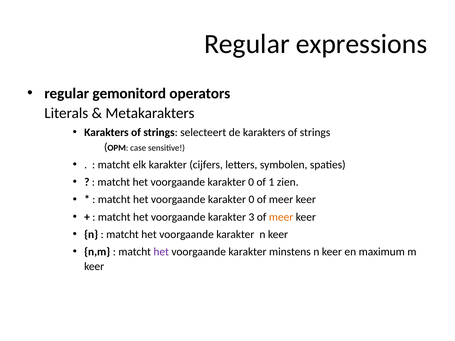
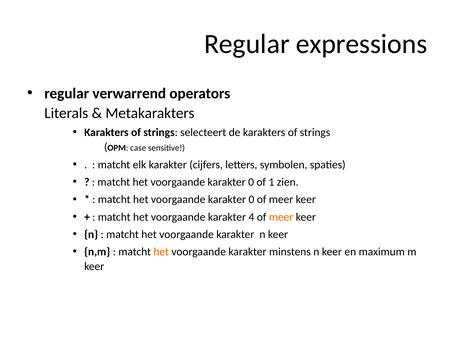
gemonitord: gemonitord -> verwarrend (129, 94)
3: 3 -> 4 (251, 217)
het colour: purple -> orange (161, 252)
